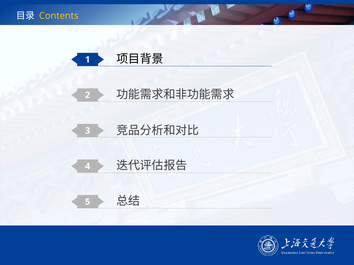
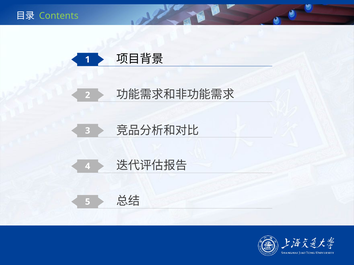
Contents colour: yellow -> light green (59, 16)
